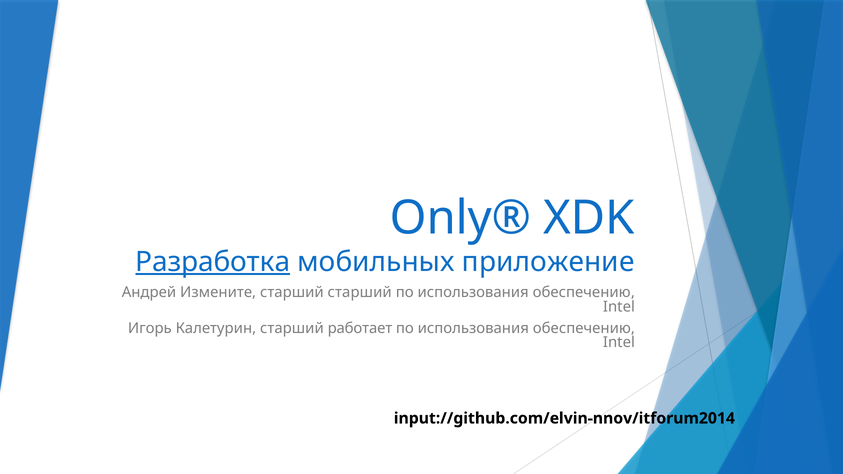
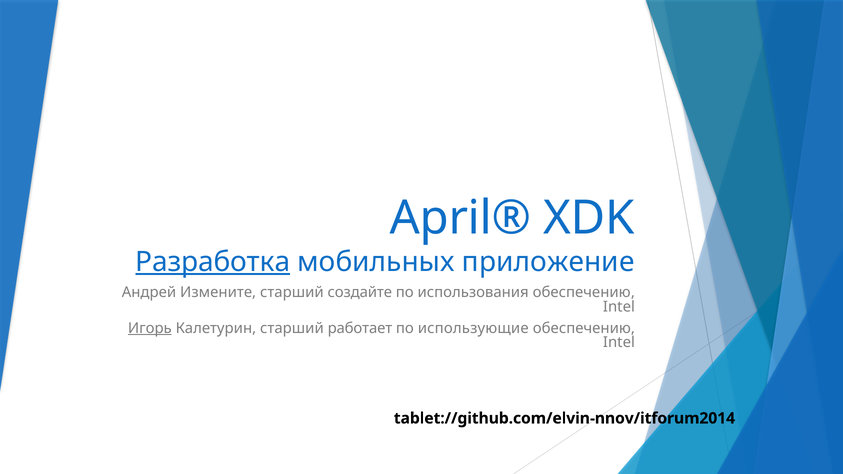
Only®: Only® -> April® (460, 218)
старший старший: старший -> создайте (360, 293)
Игорь underline: none -> present (150, 328)
использования: использования -> использующие (473, 328)
input://github.com/elvin-nnov/itforum2014: input://github.com/elvin-nnov/itforum2014 -> tablet://github.com/elvin-nnov/itforum2014 (564, 418)
